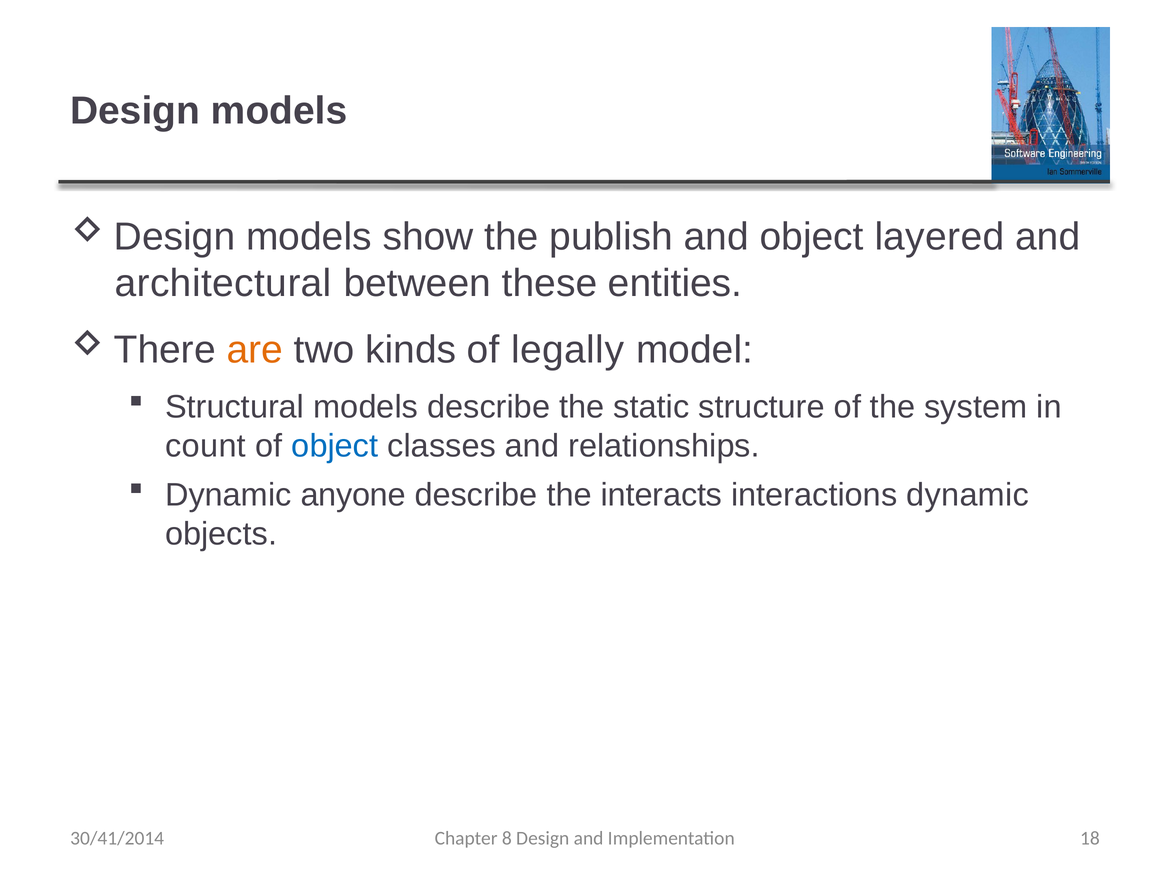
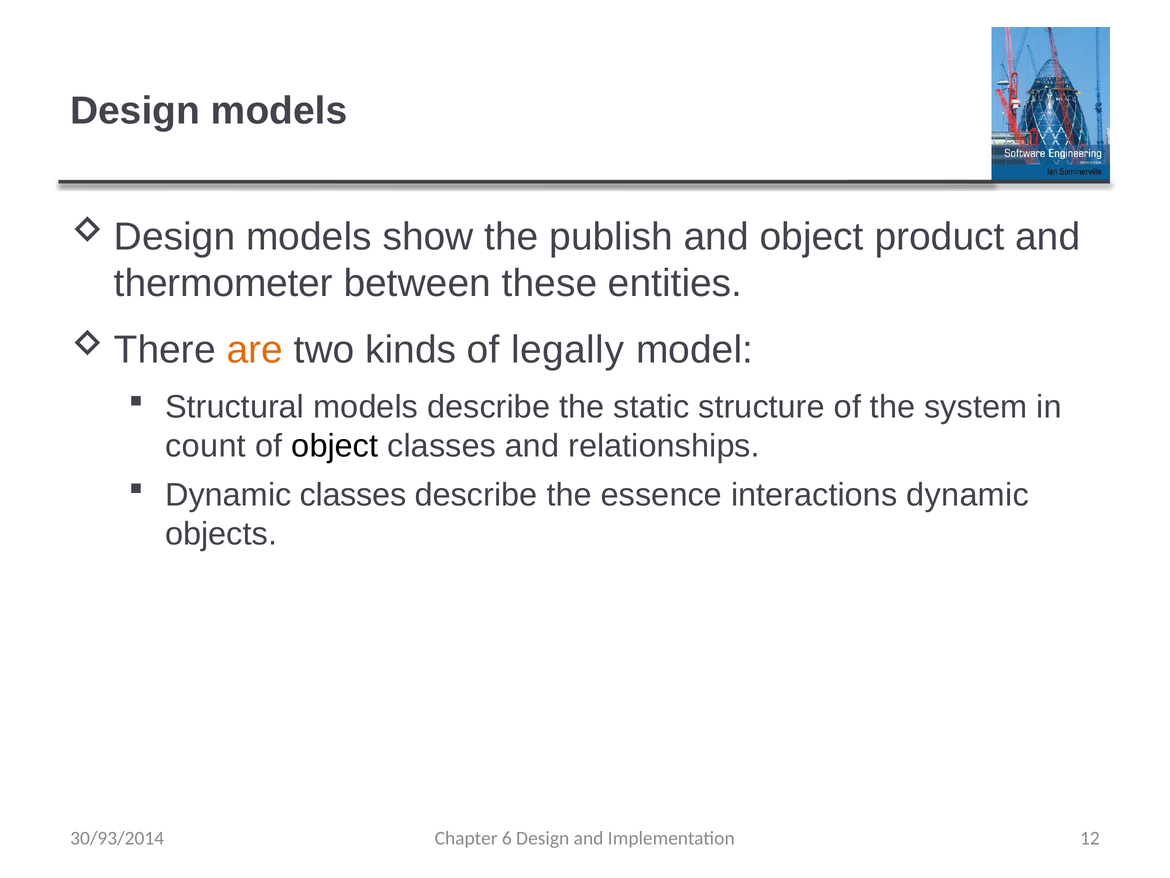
layered: layered -> product (940, 237)
architectural: architectural -> thermometer (223, 283)
object colour: blue -> black (335, 446)
Dynamic anyone: anyone -> classes (353, 495)
interacts: interacts -> essence (661, 495)
8: 8 -> 6 (507, 838)
18: 18 -> 12 (1090, 838)
30/41/2014: 30/41/2014 -> 30/93/2014 (117, 838)
